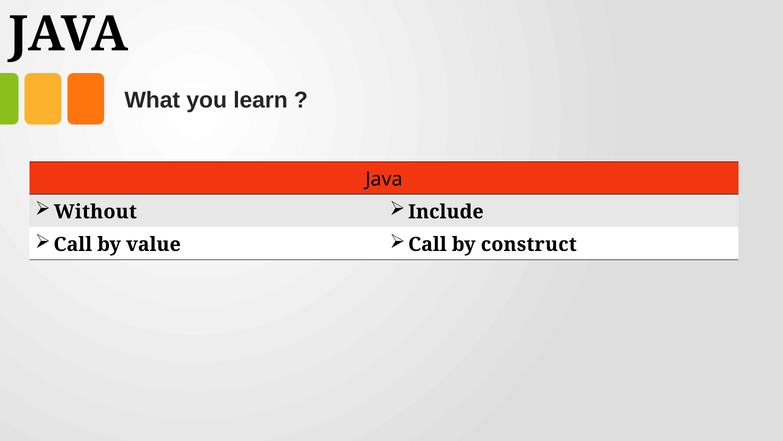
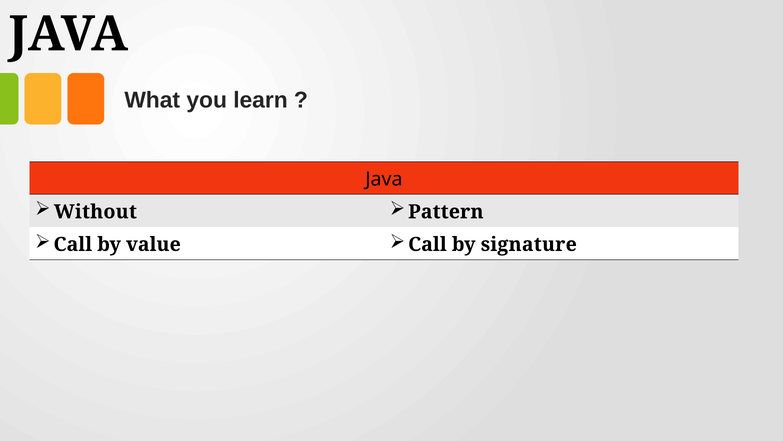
Include: Include -> Pattern (446, 212)
construct: construct -> signature (529, 244)
